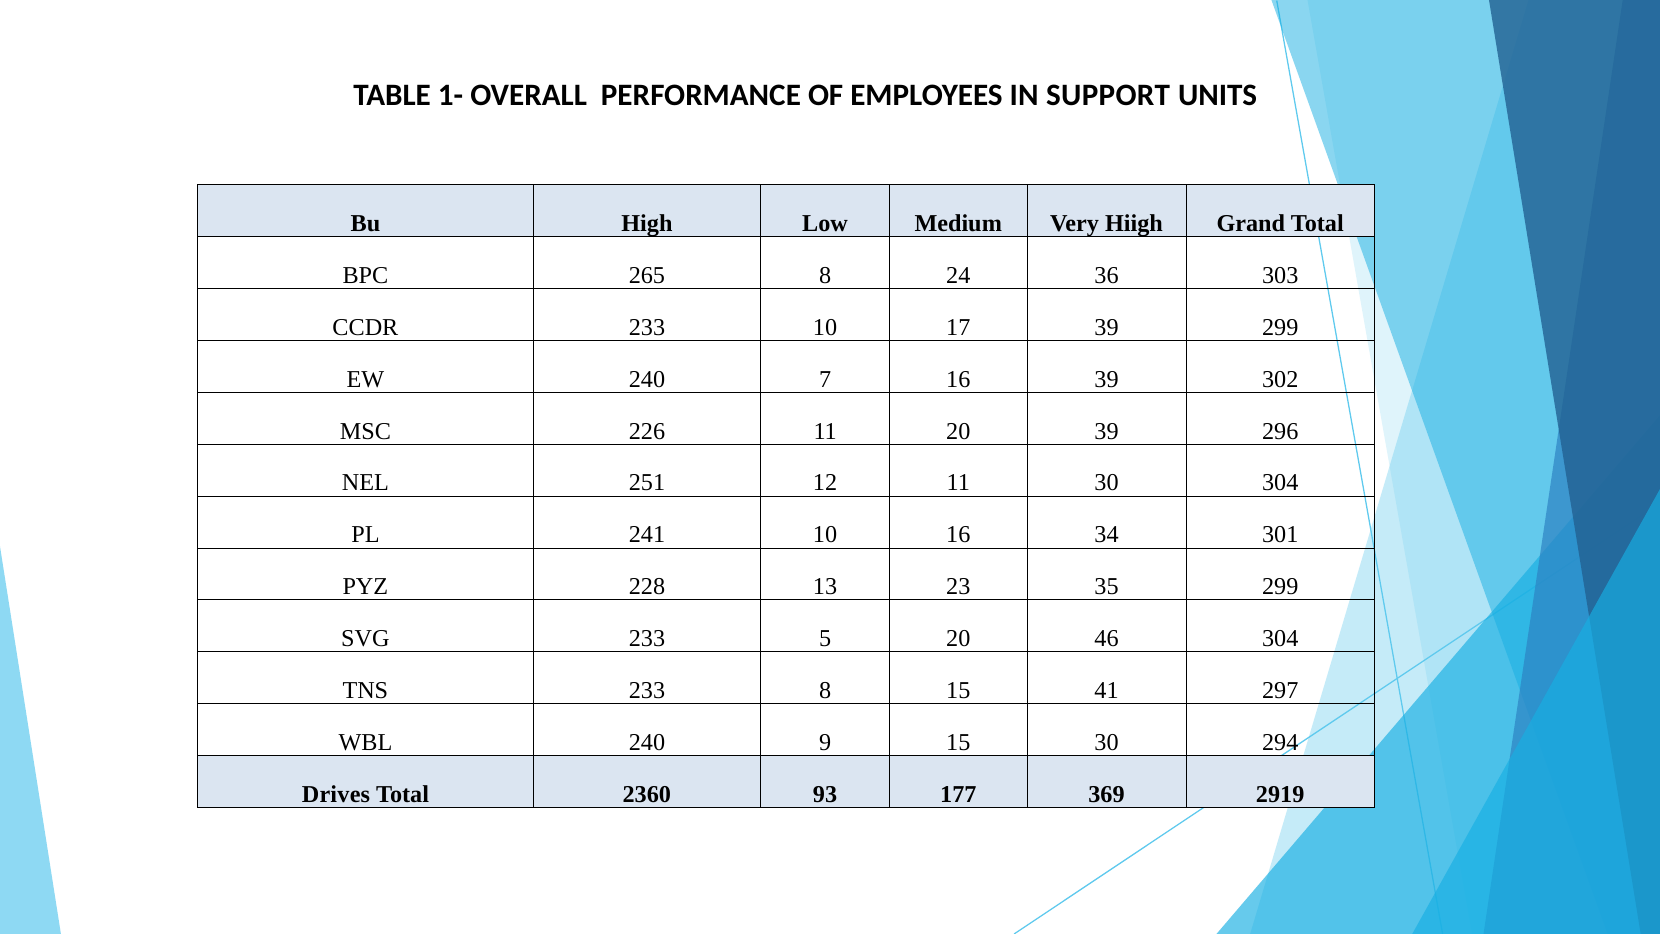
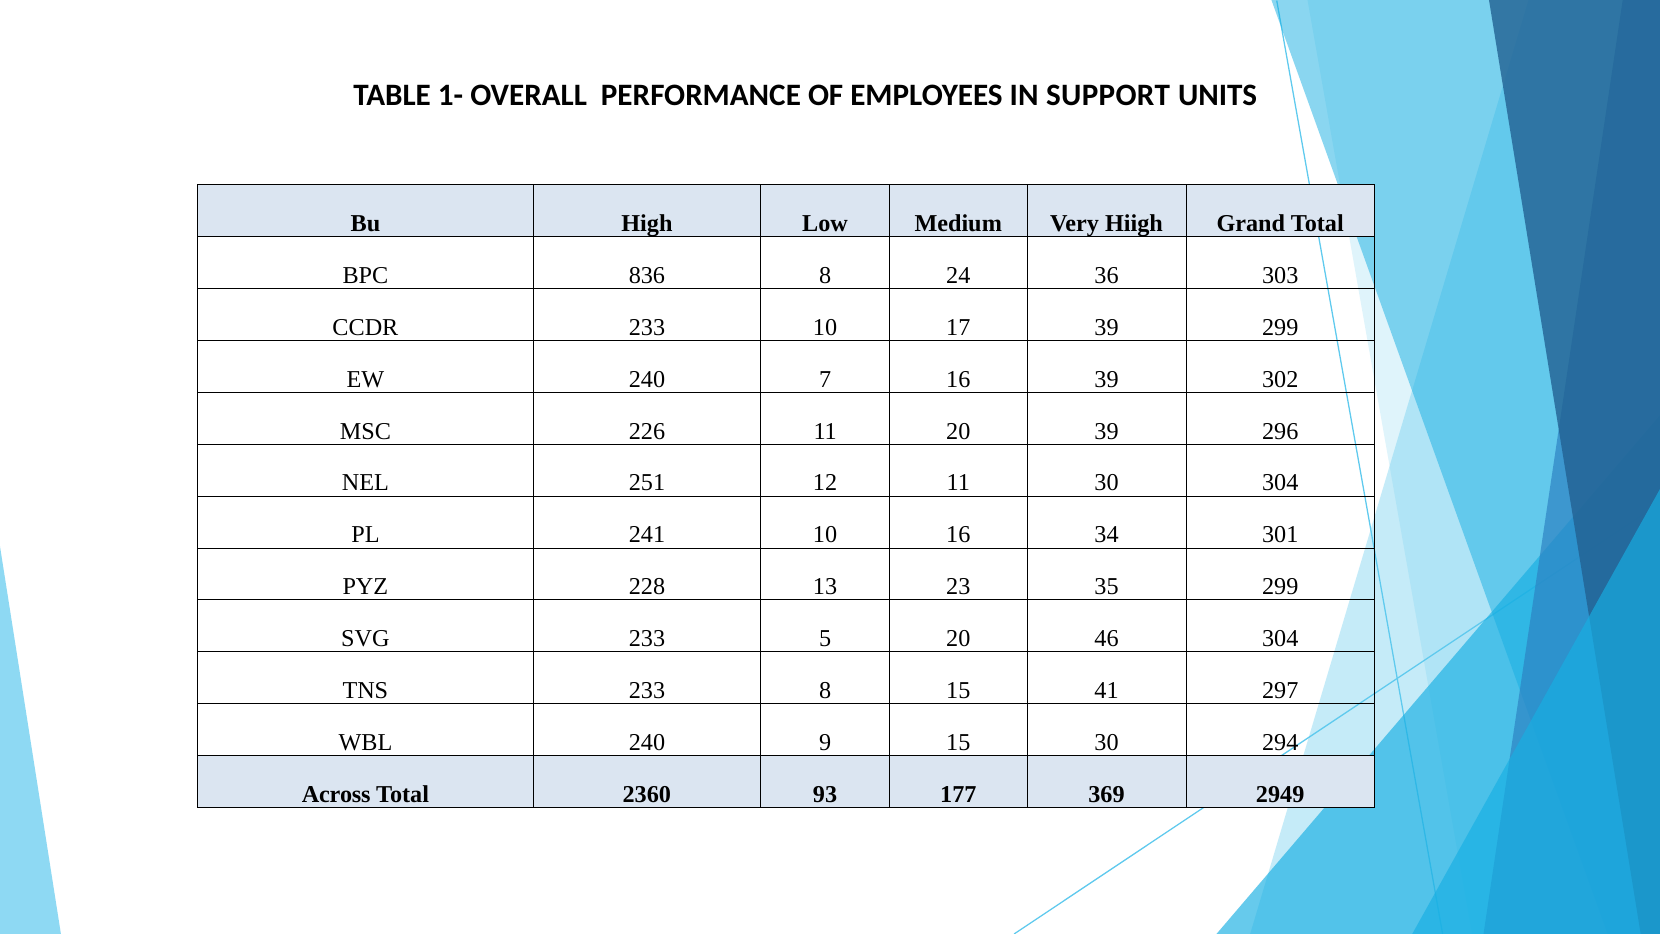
265: 265 -> 836 (647, 275)
Drives: Drives -> Across (336, 794)
2919: 2919 -> 2949 (1280, 794)
